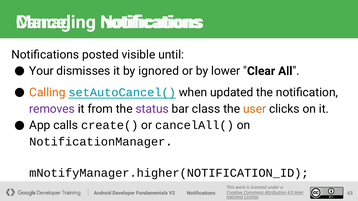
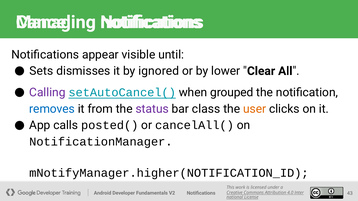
posted: posted -> appear (100, 55)
Your: Your -> Sets (41, 71)
Calling colour: orange -> purple (47, 93)
updated: updated -> grouped (232, 93)
removes colour: purple -> blue (52, 109)
create(: create( -> posted( (110, 126)
